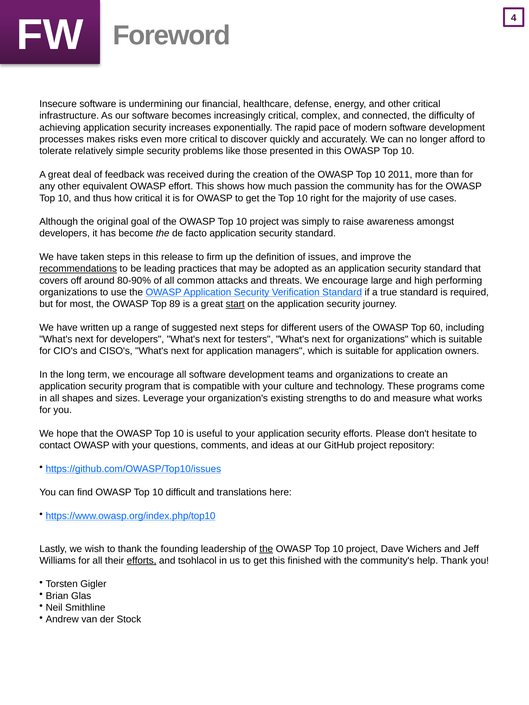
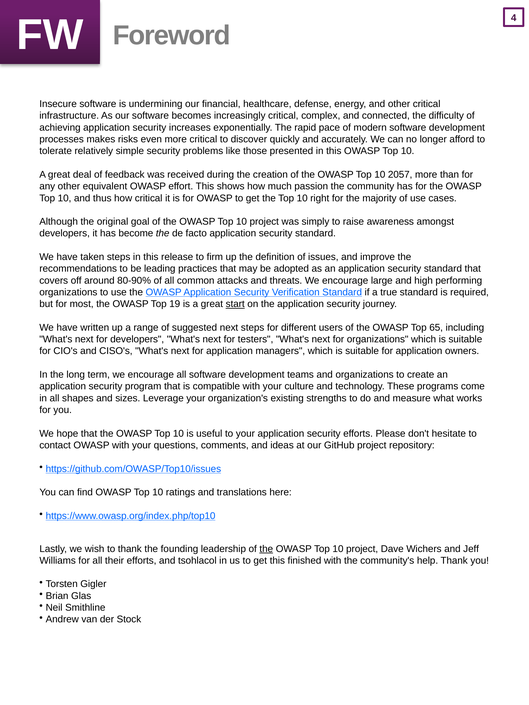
2011: 2011 -> 2057 (400, 175)
recommendations underline: present -> none (78, 269)
89: 89 -> 19 (175, 304)
60: 60 -> 65 (436, 328)
difficult: difficult -> ratings (181, 493)
efforts underline: present -> none (142, 561)
